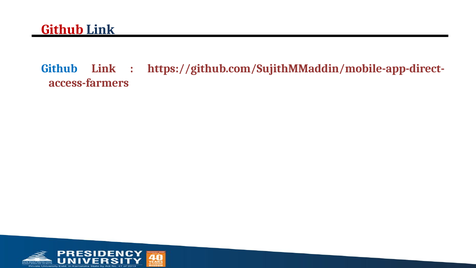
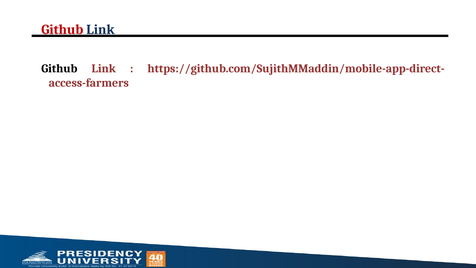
Github colour: blue -> black (59, 69)
